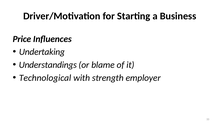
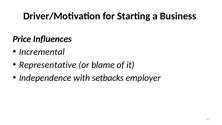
Undertaking: Undertaking -> Incremental (42, 52)
Understandings: Understandings -> Representative (48, 65)
Technological: Technological -> Independence (45, 78)
strength: strength -> setbacks (108, 78)
